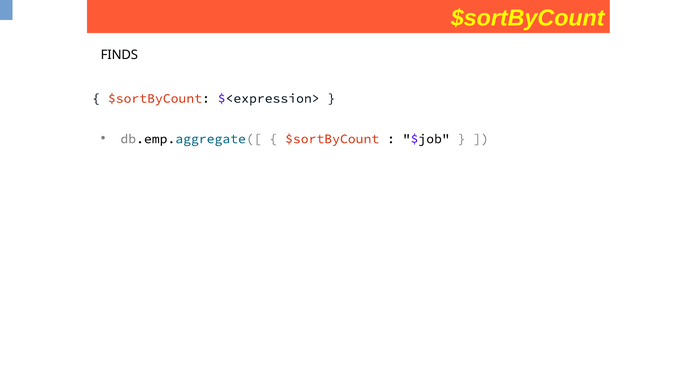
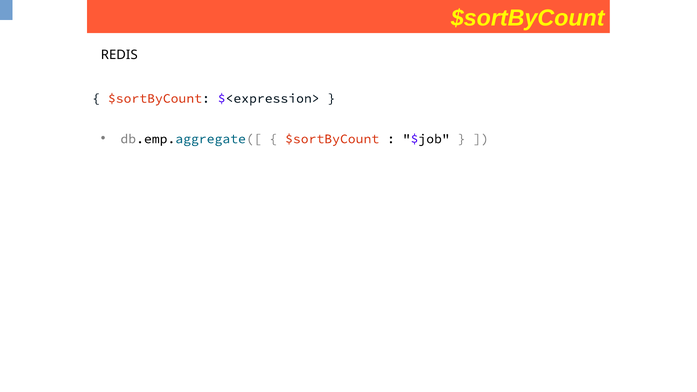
FINDS: FINDS -> REDIS (119, 55)
